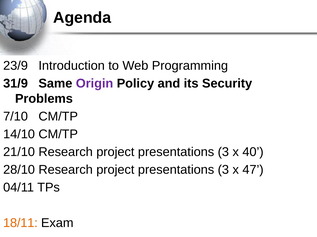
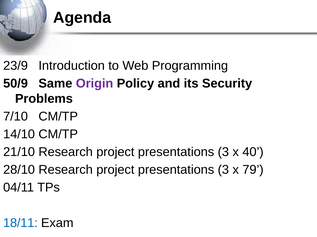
31/9: 31/9 -> 50/9 (16, 83)
47: 47 -> 79 (253, 170)
18/11 colour: orange -> blue (20, 223)
